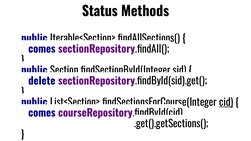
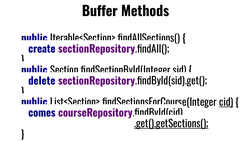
Status: Status -> Buffer (100, 12)
comes: comes -> create (42, 49)
.get().getSections( underline: none -> present (171, 124)
